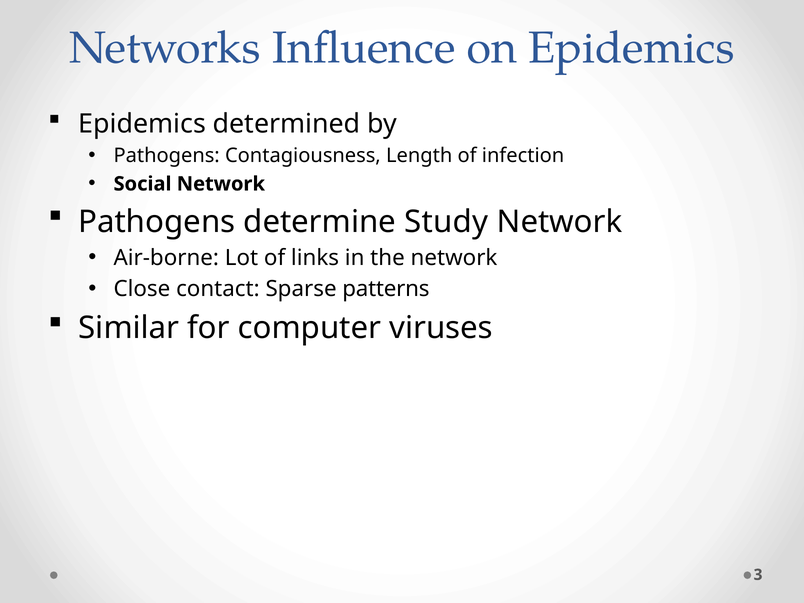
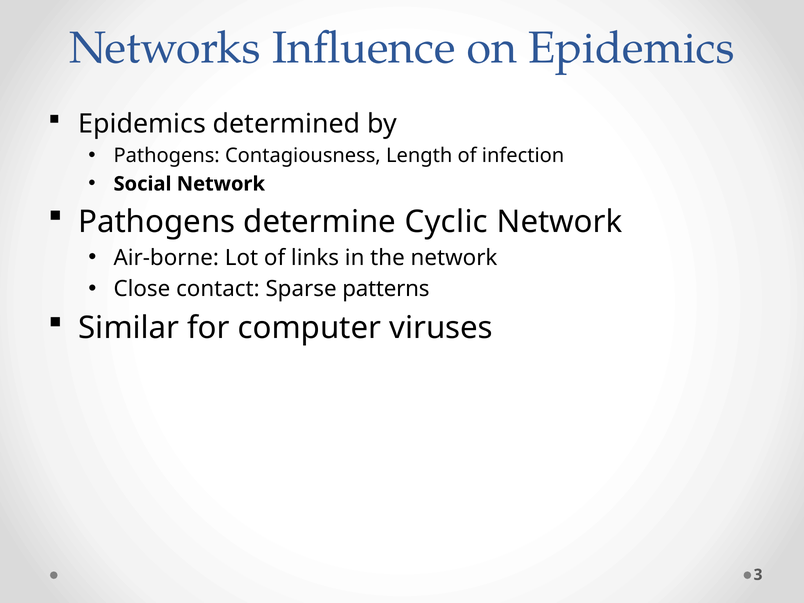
Study: Study -> Cyclic (446, 222)
